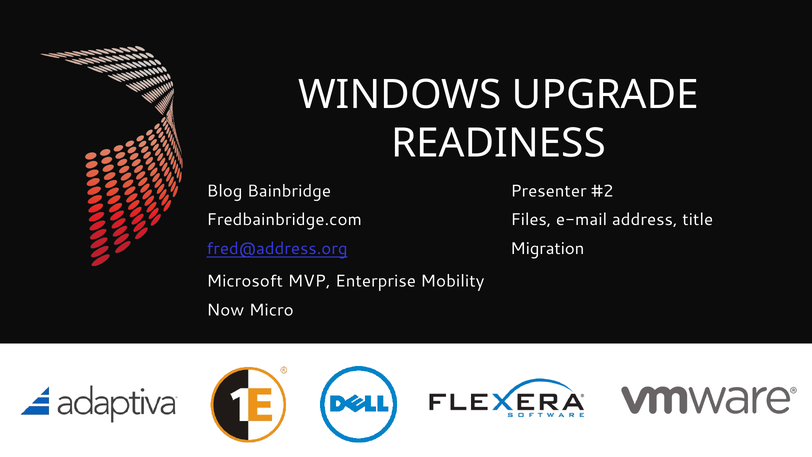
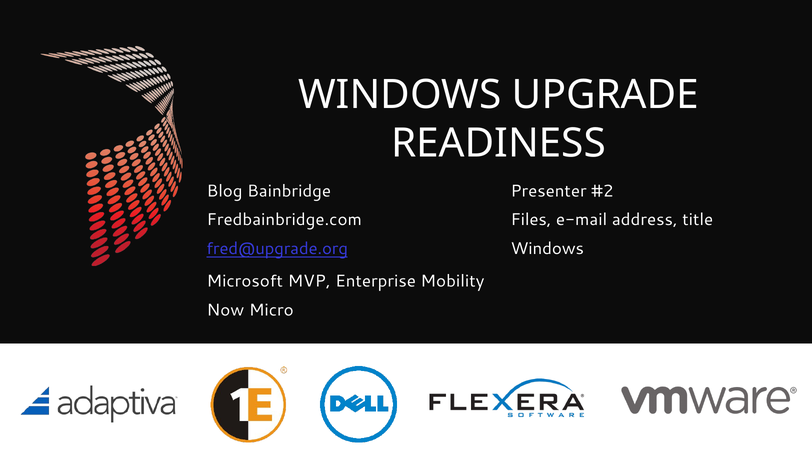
fred@address.org: fred@address.org -> fred@upgrade.org (277, 249)
Migration: Migration -> Windows (547, 249)
